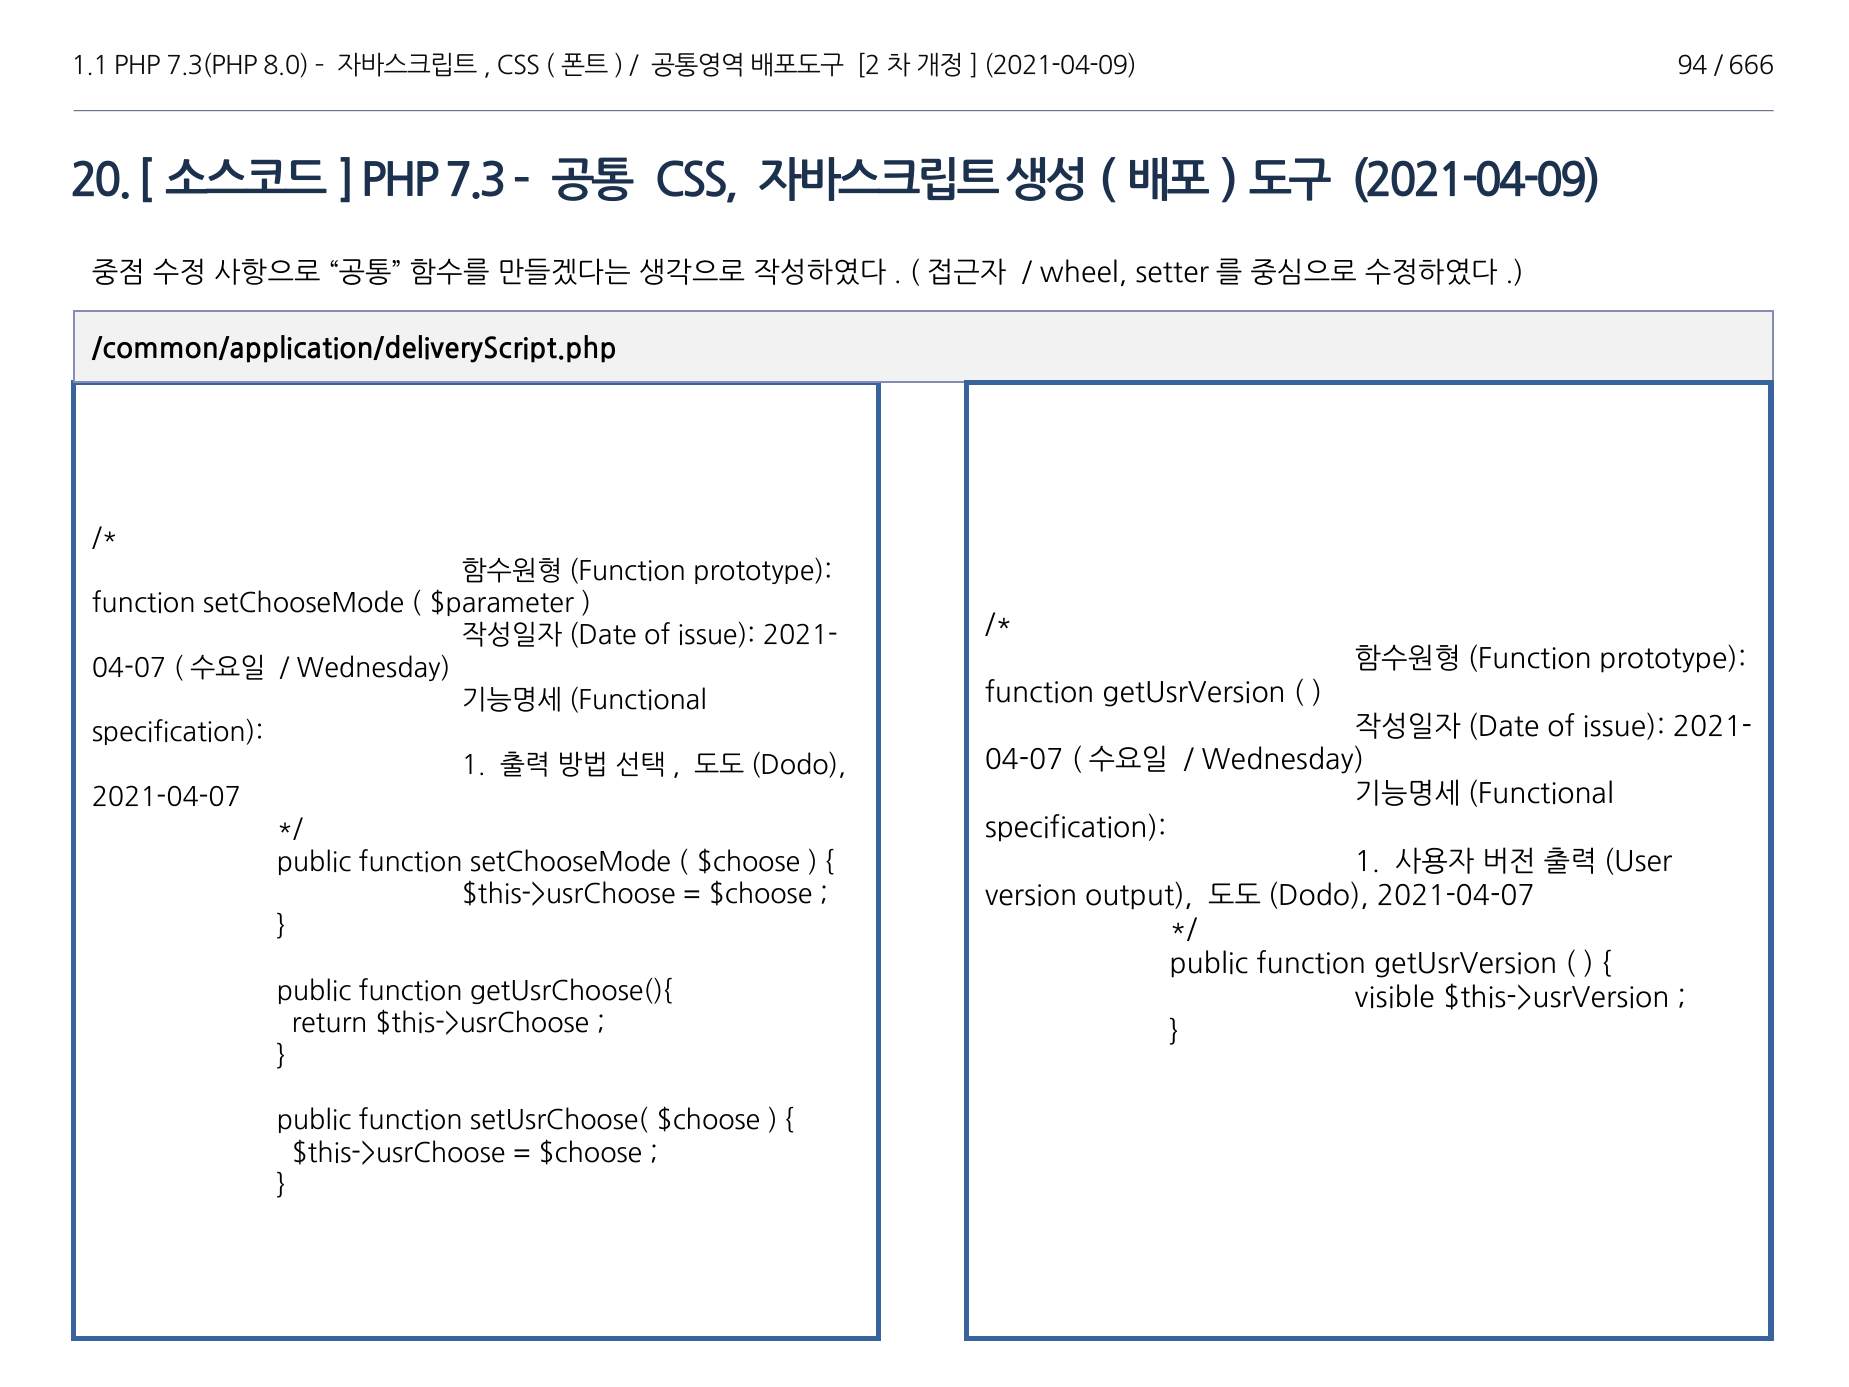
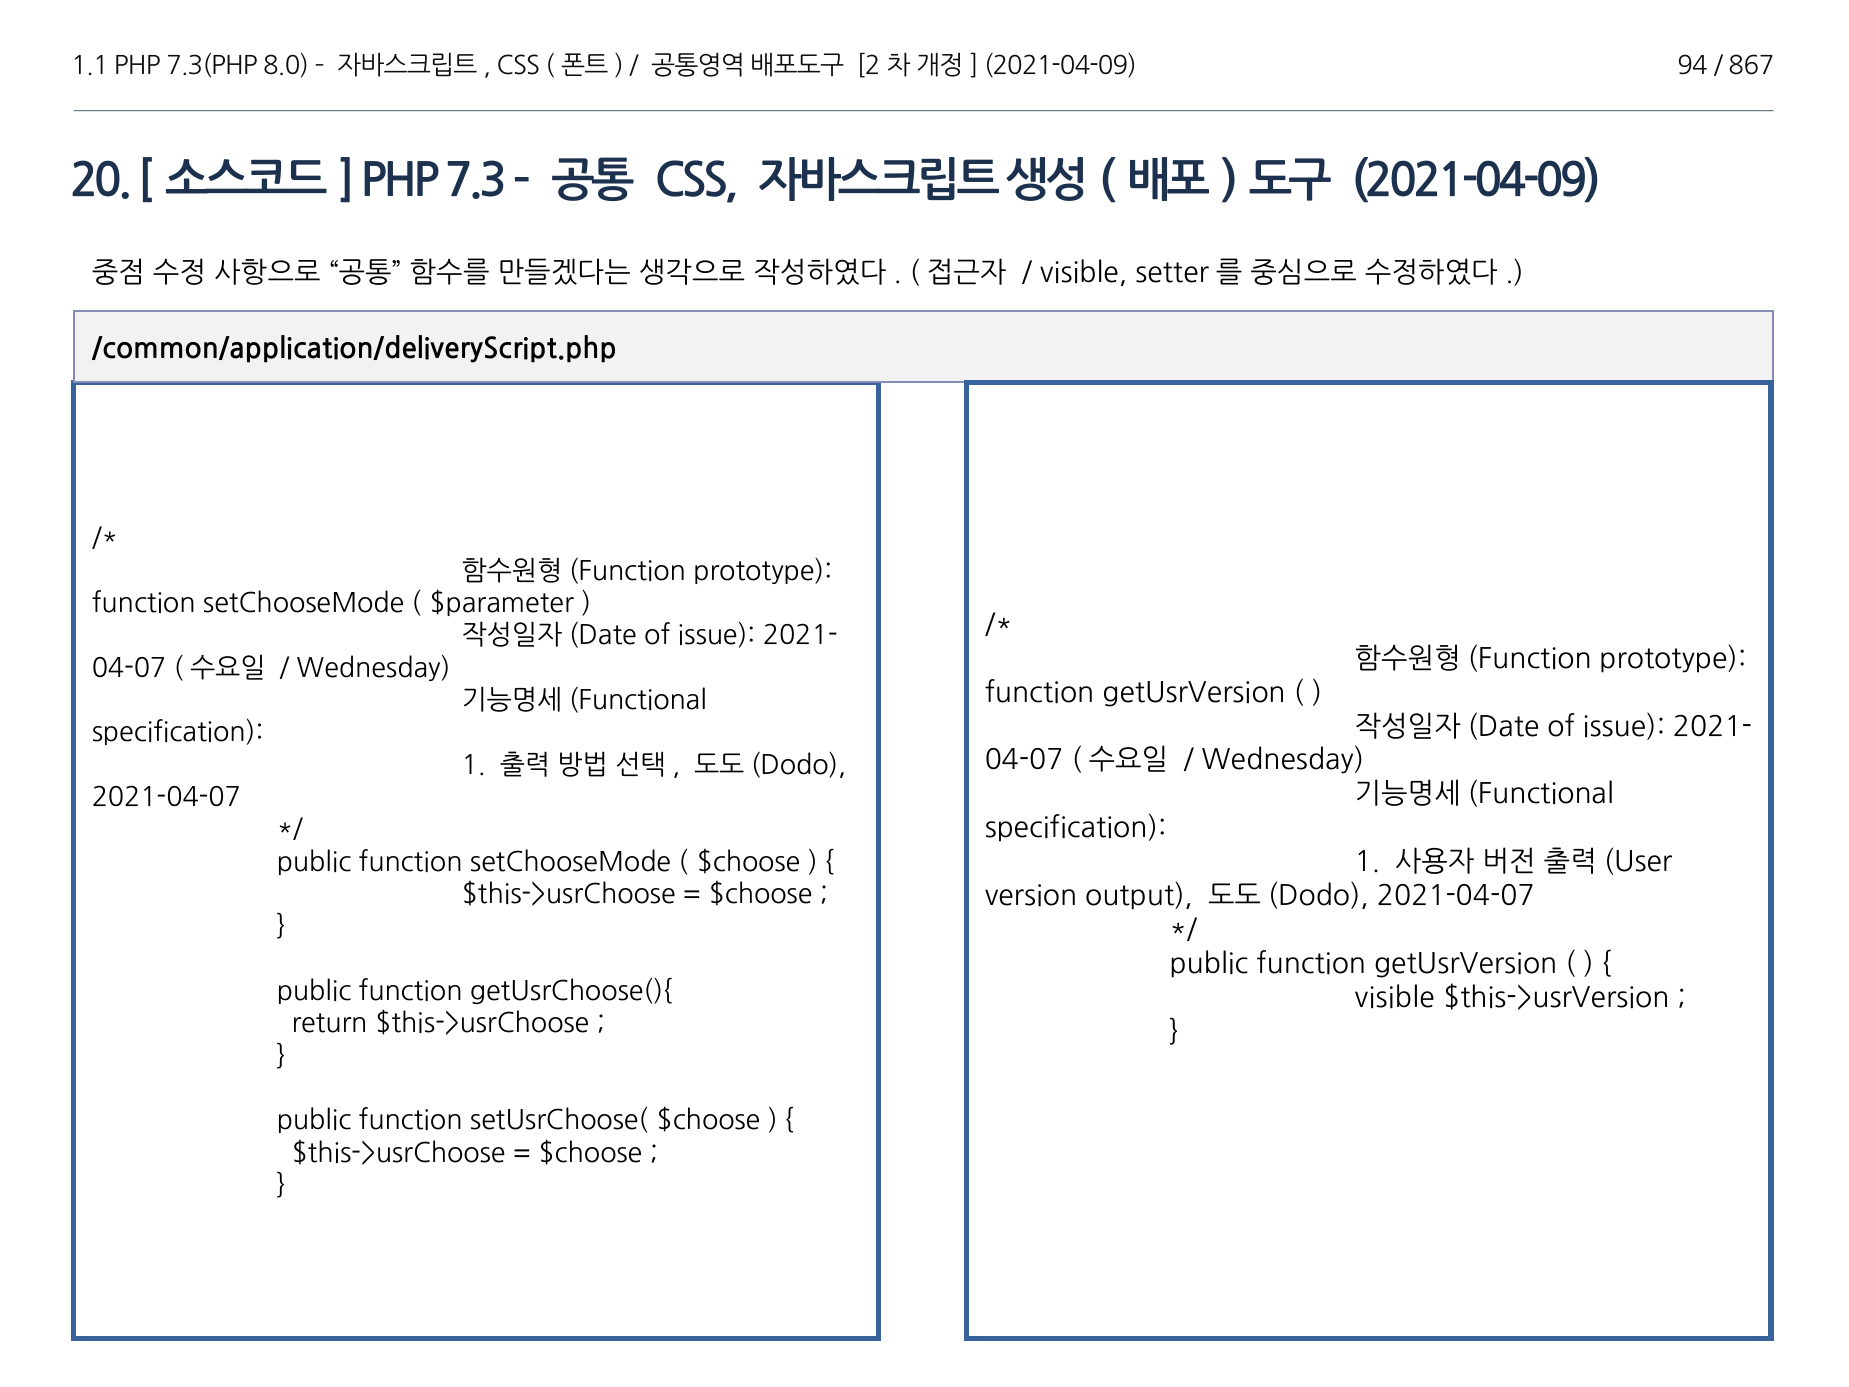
666: 666 -> 867 (1751, 66)
wheel: wheel -> visible (1084, 273)
